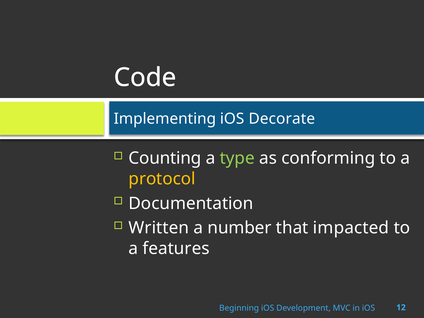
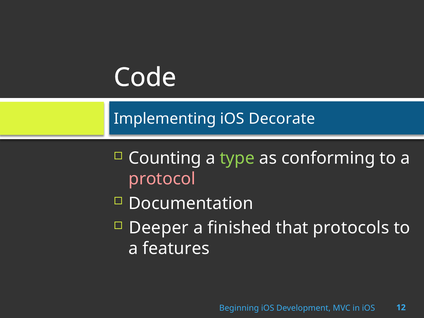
protocol colour: yellow -> pink (162, 179)
Written: Written -> Deeper (159, 228)
number: number -> finished (240, 228)
impacted: impacted -> protocols (351, 228)
